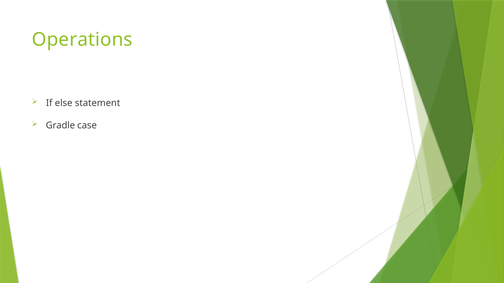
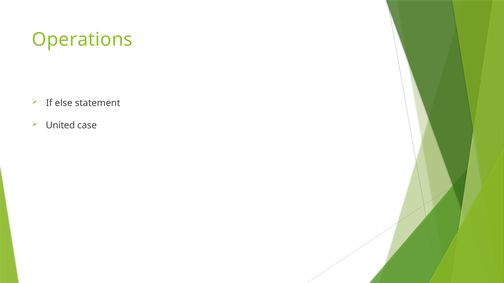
Gradle: Gradle -> United (60, 125)
